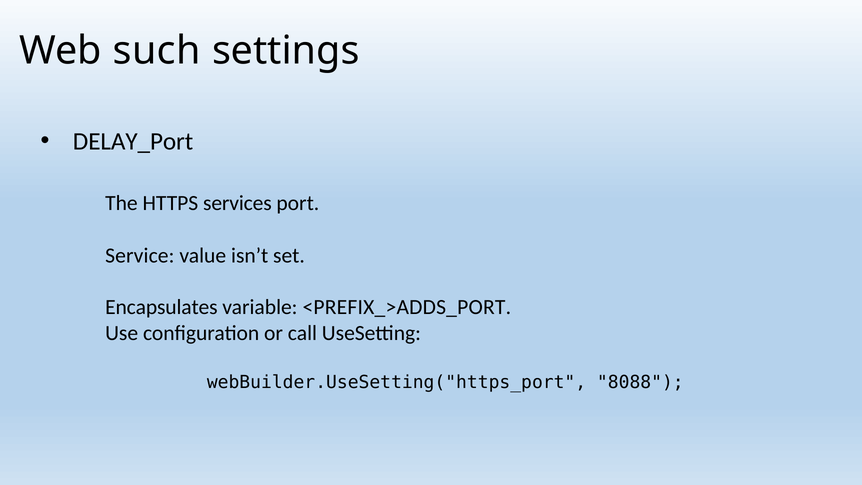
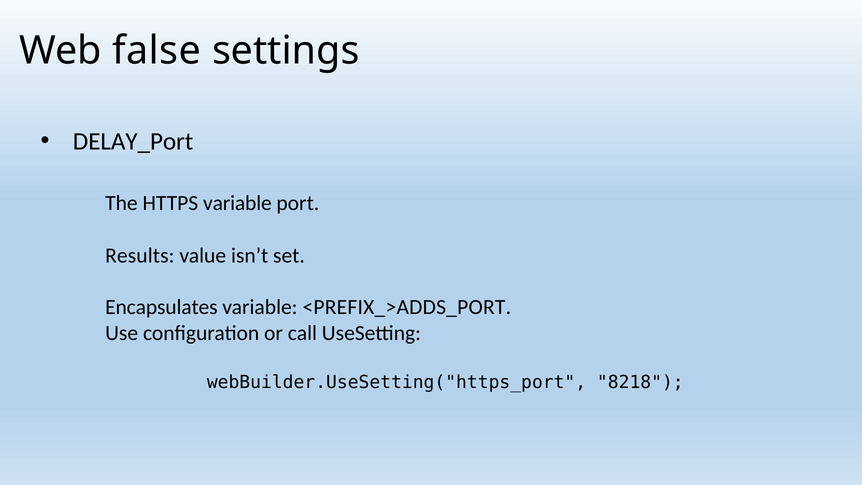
such: such -> false (157, 51)
HTTPS services: services -> variable (237, 203)
Service: Service -> Results (140, 256)
8088: 8088 -> 8218 (640, 382)
